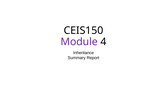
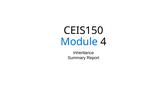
Module colour: purple -> blue (79, 42)
